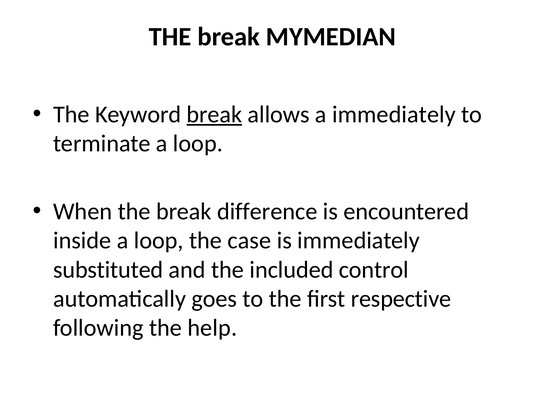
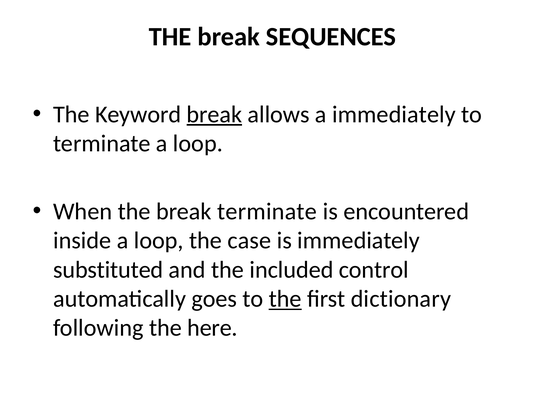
MYMEDIAN: MYMEDIAN -> SEQUENCES (331, 37)
break difference: difference -> terminate (267, 211)
the underline: none -> present (285, 299)
respective: respective -> dictionary (401, 299)
help: help -> here (213, 328)
